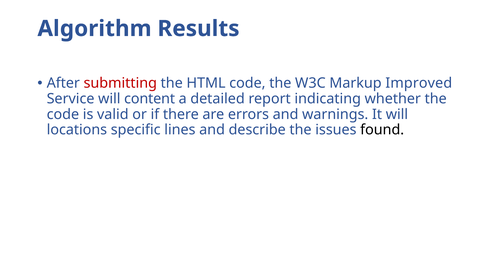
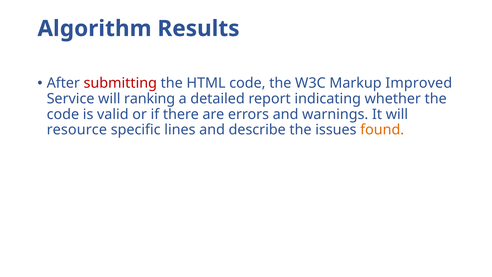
content: content -> ranking (150, 99)
locations: locations -> resource (77, 130)
found colour: black -> orange (382, 130)
